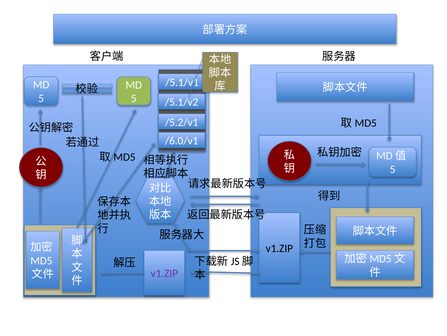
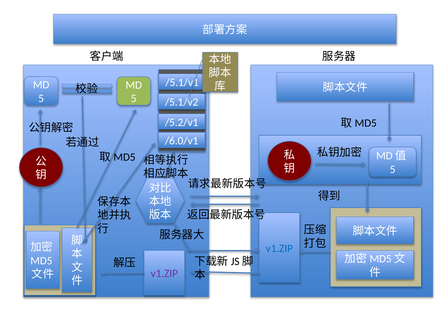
v1.ZIP colour: black -> blue (279, 248)
